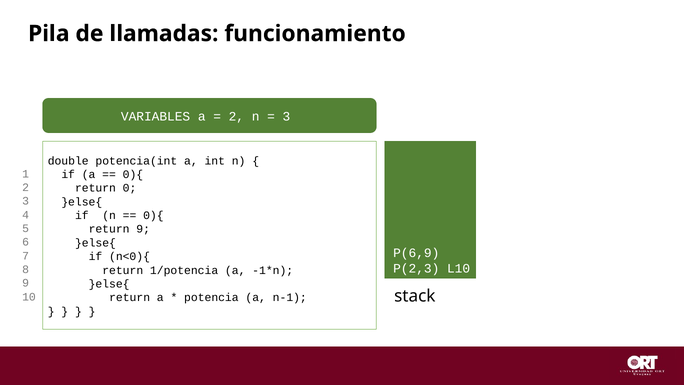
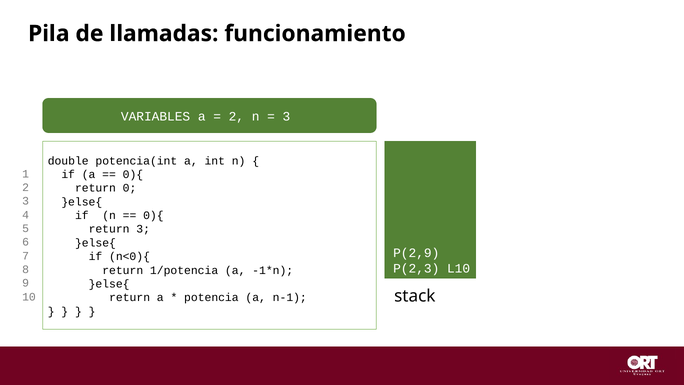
return 9: 9 -> 3 (143, 229)
P(6,9: P(6,9 -> P(2,9 (416, 253)
